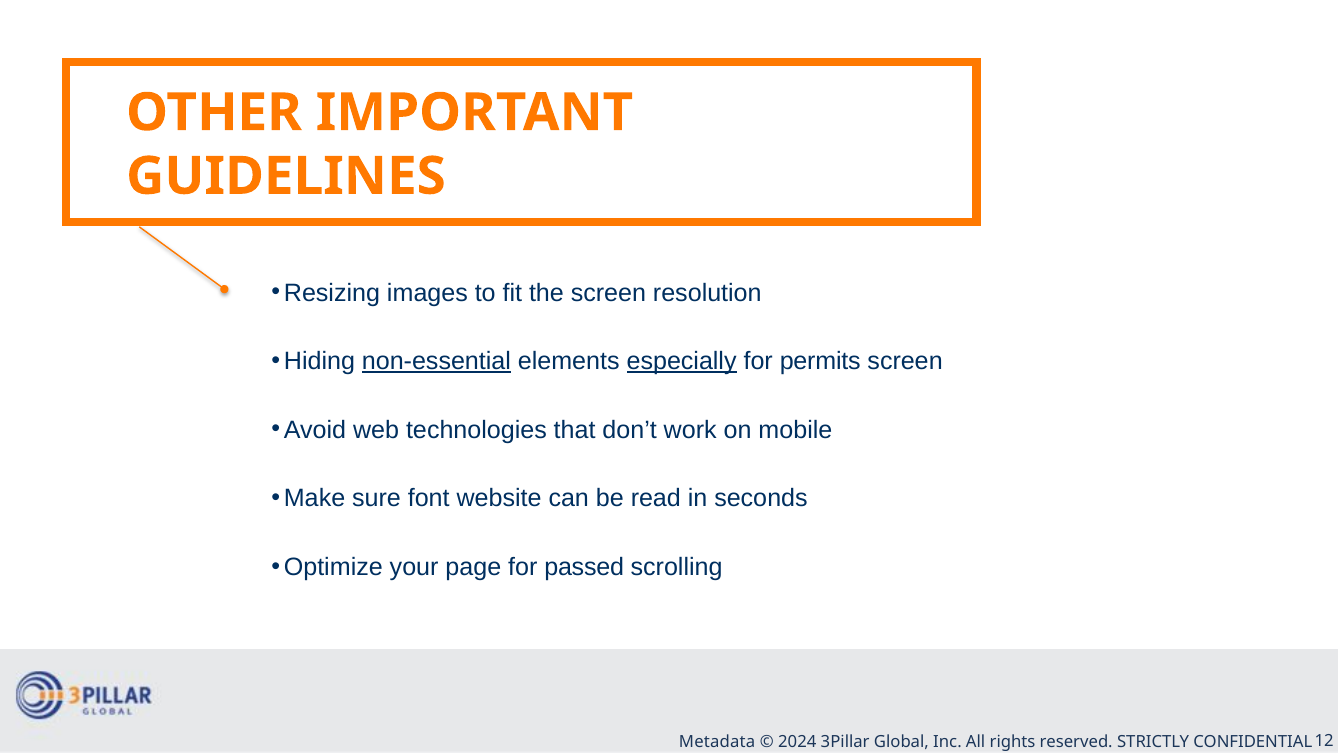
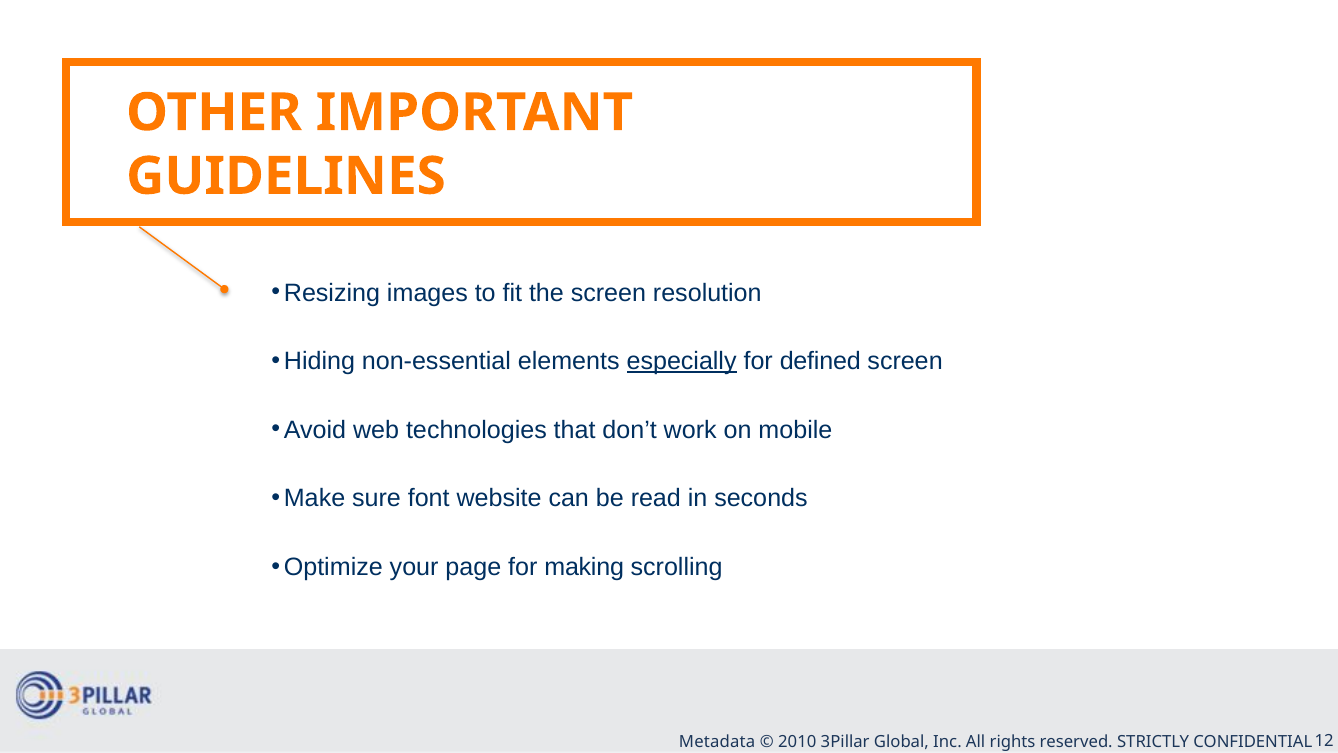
non-essential underline: present -> none (436, 361)
permits: permits -> defined (820, 361)
passed: passed -> making (584, 567)
2024: 2024 -> 2010 (797, 742)
